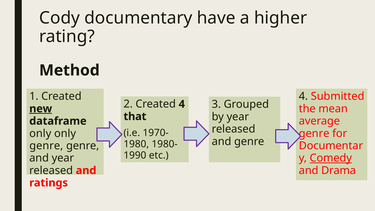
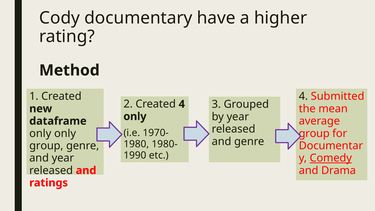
new underline: present -> none (41, 109)
that: that -> only (135, 116)
genre: genre -> group (314, 133)
genre: genre -> group (46, 146)
